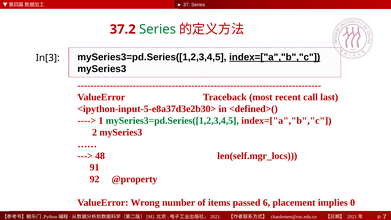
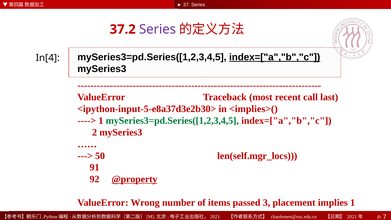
Series colour: green -> purple (158, 29)
In[3: In[3 -> In[4 (48, 58)
<defined>(: <defined>( -> <implies>( (253, 109)
48: 48 -> 50 (100, 156)
@property underline: none -> present (135, 179)
6: 6 -> 3 (267, 203)
implies 0: 0 -> 1 (353, 203)
